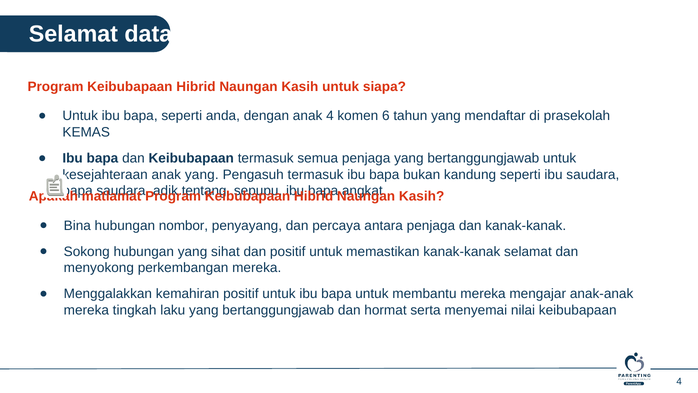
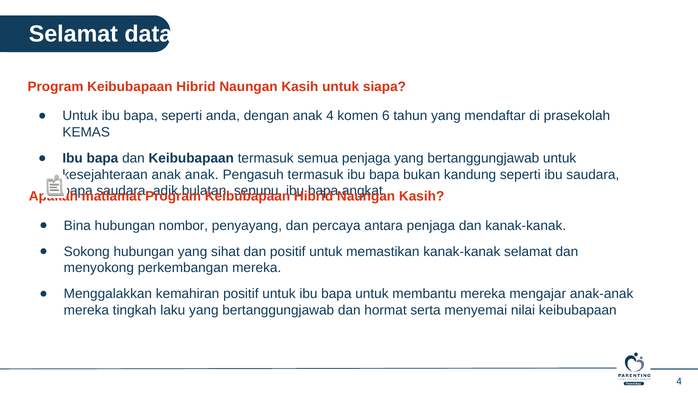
anak yang: yang -> anak (202, 174)
tentang: tentang -> bulatan (206, 191)
